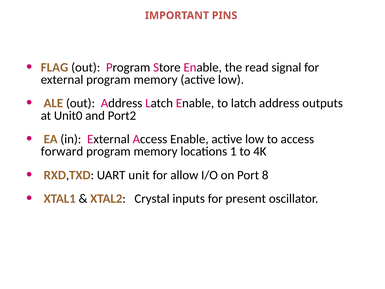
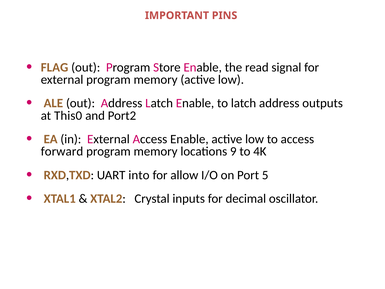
Unit0: Unit0 -> This0 (68, 115)
1: 1 -> 9 (233, 151)
unit: unit -> into (139, 175)
8: 8 -> 5 (265, 175)
present: present -> decimal (246, 198)
